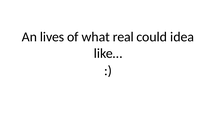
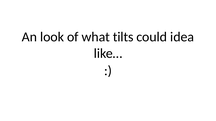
lives: lives -> look (52, 37)
real: real -> tilts (123, 37)
